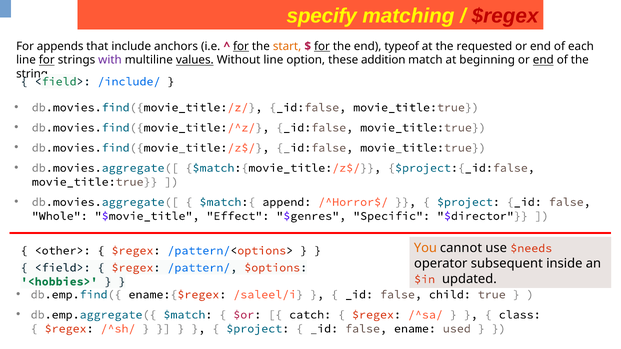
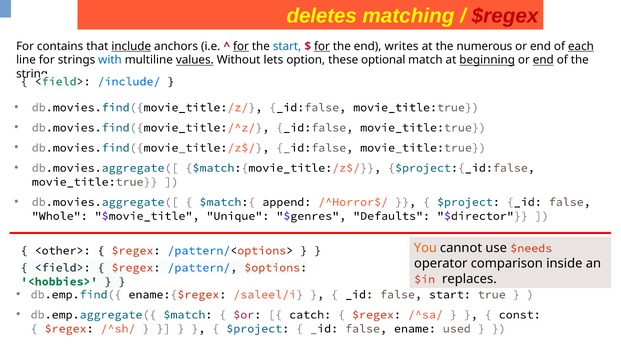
specify: specify -> deletes (322, 16)
appends: appends -> contains (60, 46)
include underline: none -> present (131, 46)
start colour: orange -> blue (287, 46)
typeof: typeof -> writes (402, 46)
requested: requested -> numerous (484, 46)
each underline: none -> present (581, 46)
for underline: present -> none (47, 60)
with colour: purple -> blue (110, 60)
Without line: line -> lets (273, 60)
addition: addition -> optional (383, 60)
beginning underline: none -> present (487, 60)
Effect: Effect -> Unique (238, 216)
Specific: Specific -> Defaults (392, 216)
subsequent: subsequent -> comparison (507, 264)
updated: updated -> replaces (469, 279)
false child: child -> start (450, 295)
class: class -> const (520, 315)
